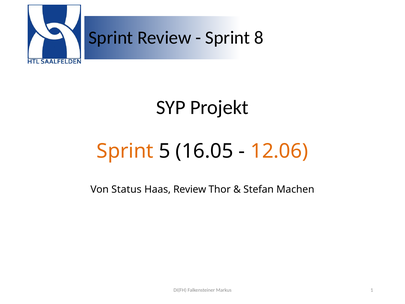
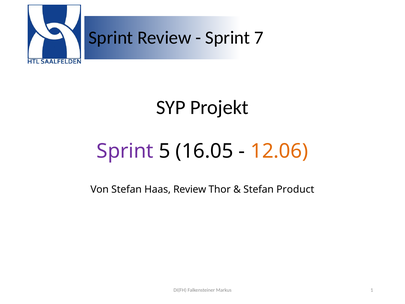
8: 8 -> 7 (259, 38)
Sprint colour: orange -> purple (125, 151)
Von Status: Status -> Stefan (127, 189)
Machen: Machen -> Product (295, 189)
